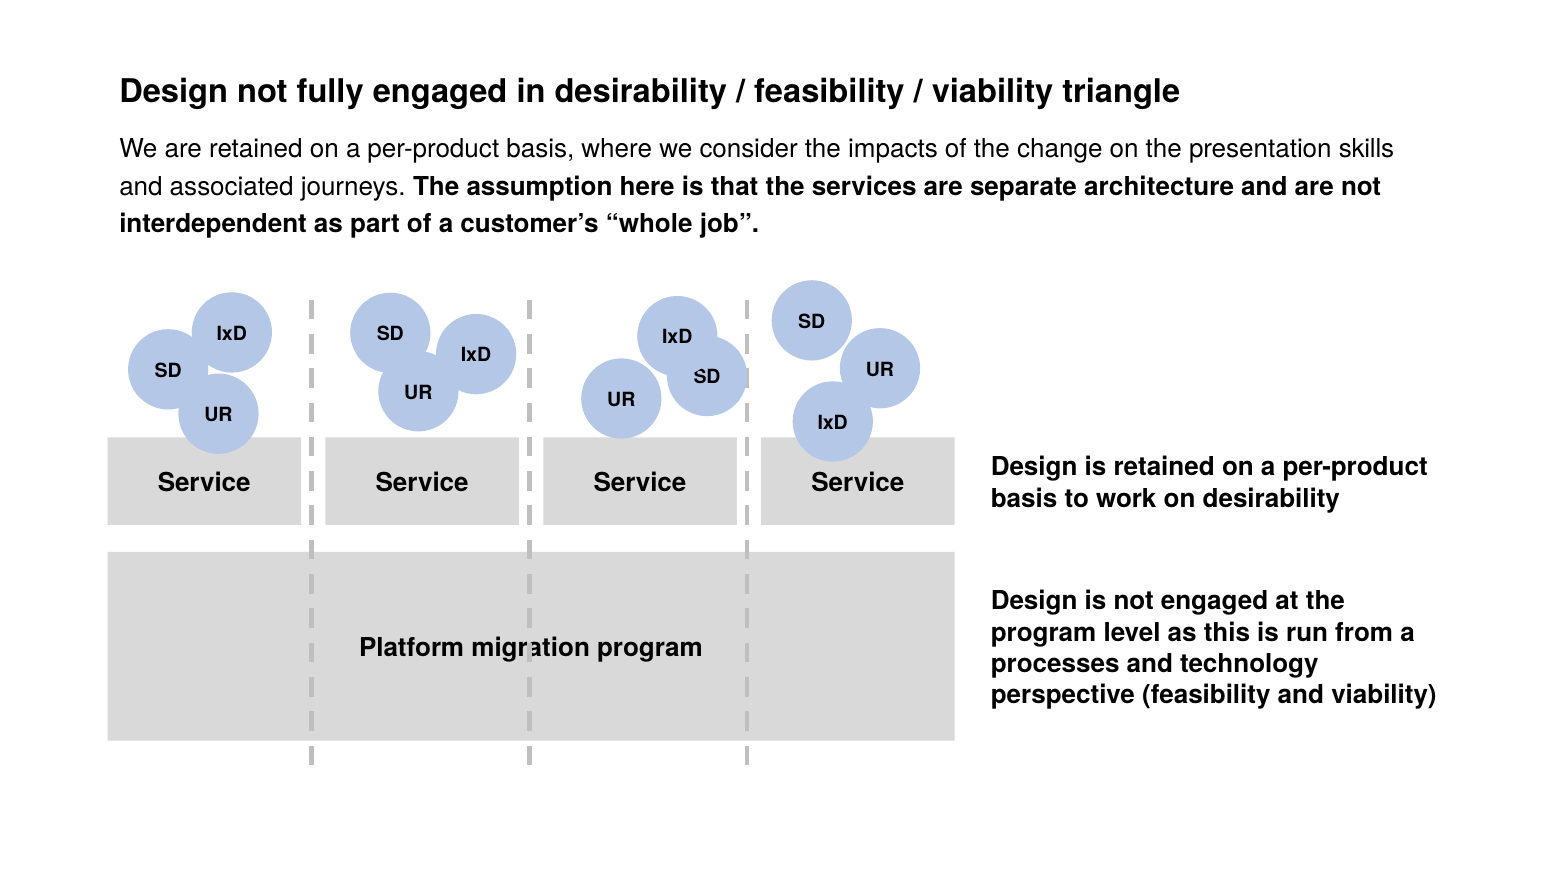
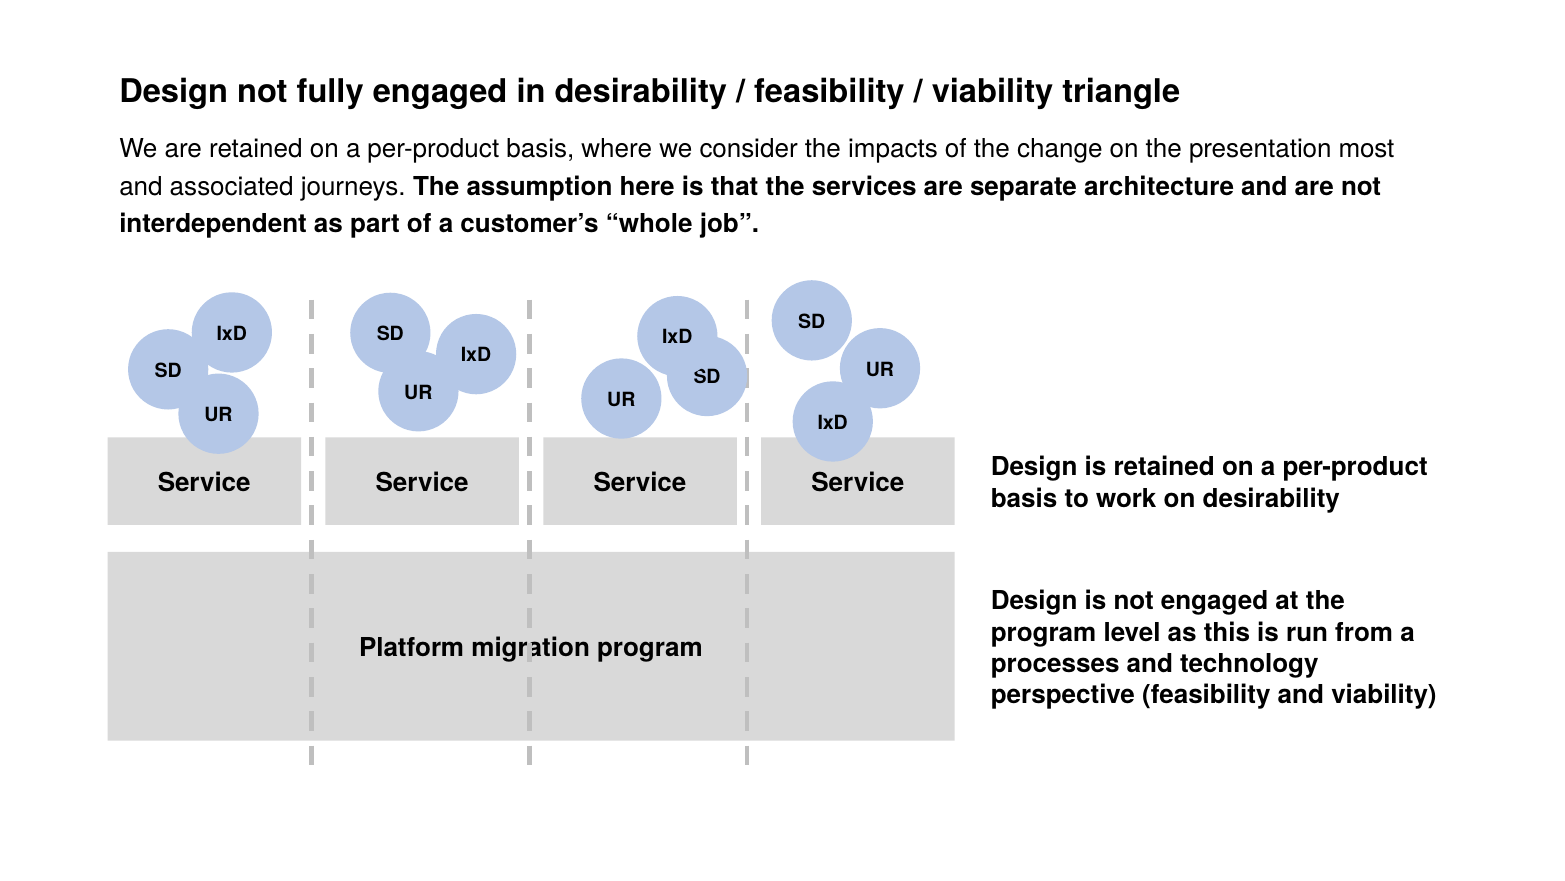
skills: skills -> most (1367, 149)
